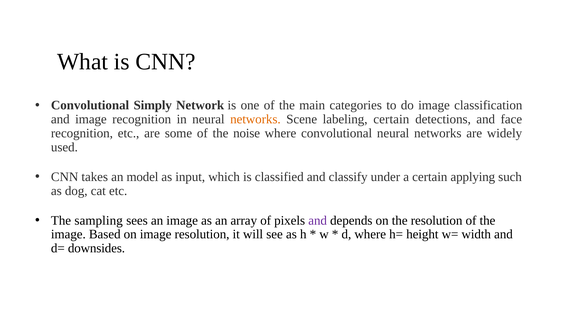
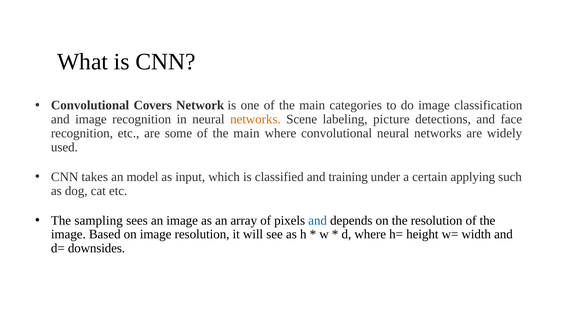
Simply: Simply -> Covers (153, 105)
labeling certain: certain -> picture (391, 119)
some of the noise: noise -> main (246, 133)
classify: classify -> training (348, 177)
and colour: purple -> blue (318, 220)
